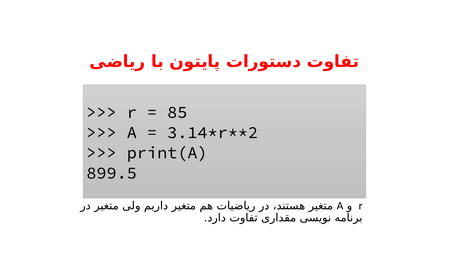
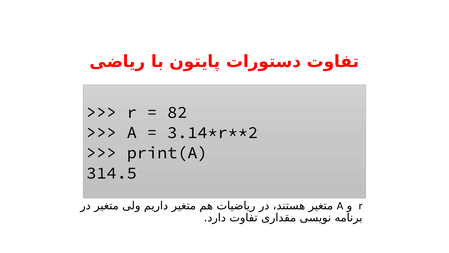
85: 85 -> 82 (177, 112)
899.5: 899.5 -> 314.5 (112, 173)
